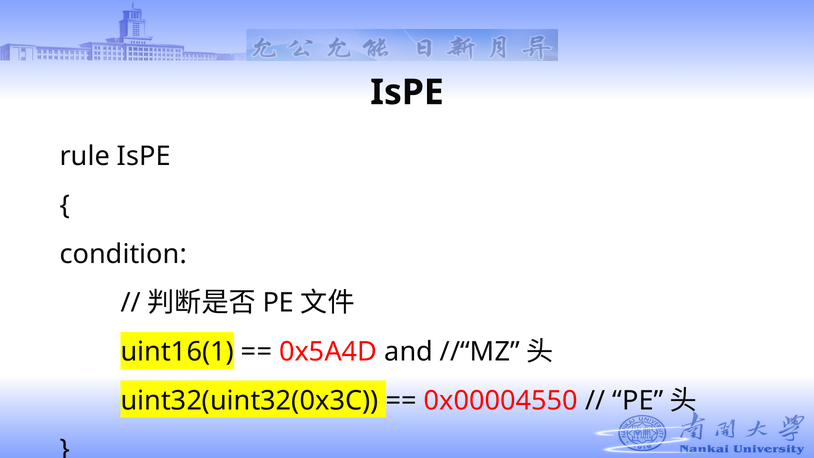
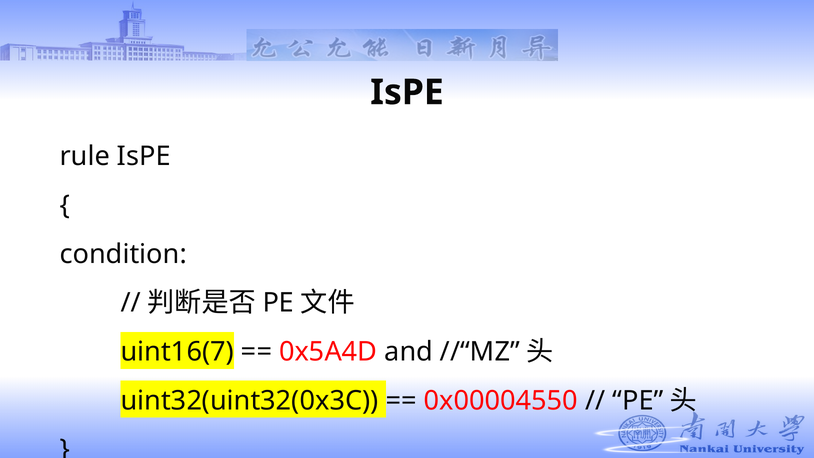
uint16(1: uint16(1 -> uint16(7 (177, 352)
